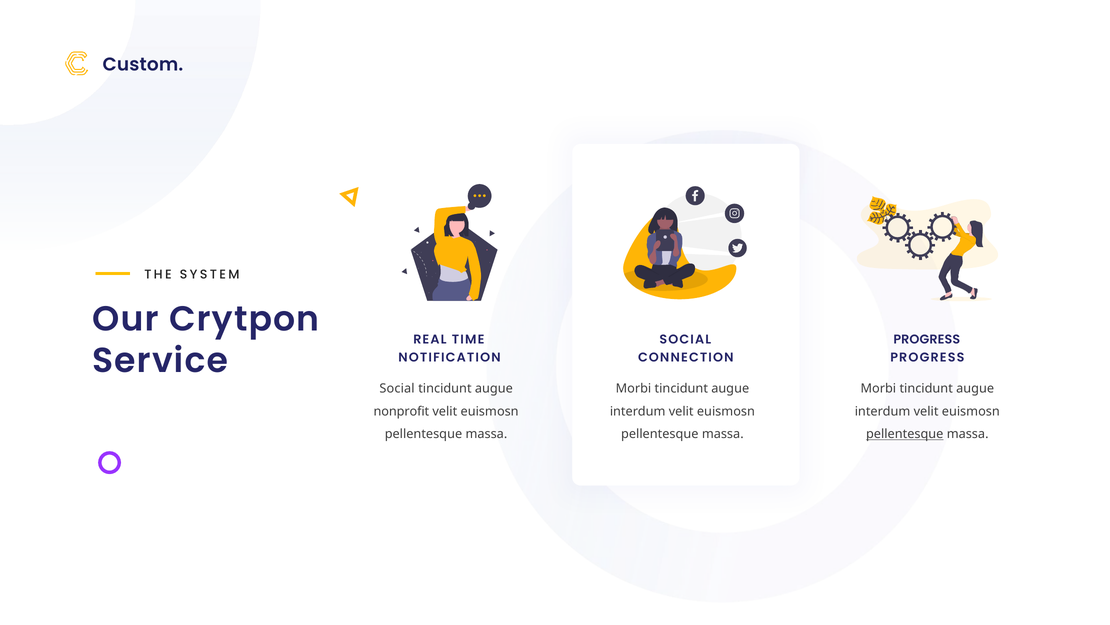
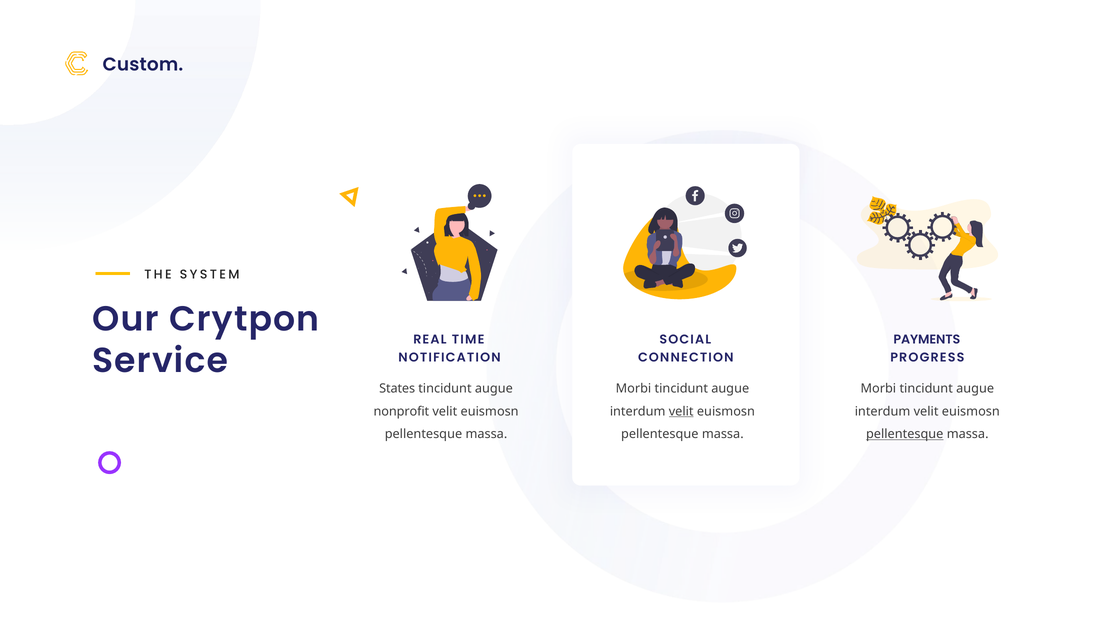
PROGRESS: PROGRESS -> PAYMENTS (927, 339)
Social: Social -> States (397, 388)
velit underline: none -> present (681, 411)
